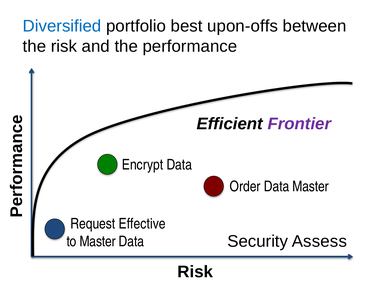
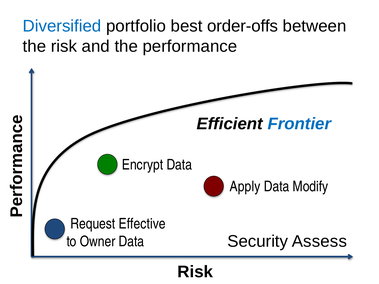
upon-offs: upon-offs -> order-offs (243, 26)
Frontier colour: purple -> blue (299, 124)
Order: Order -> Apply (245, 187)
Data Master: Master -> Modify (310, 187)
to Master: Master -> Owner (98, 242)
